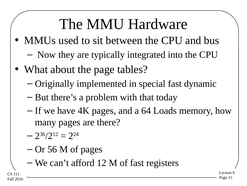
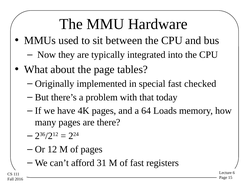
dynamic: dynamic -> checked (200, 83)
56: 56 -> 12 (52, 149)
12: 12 -> 31 (102, 162)
